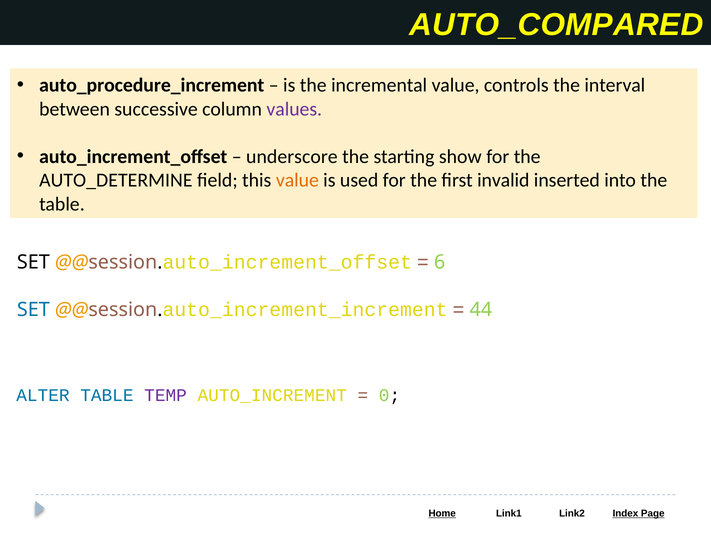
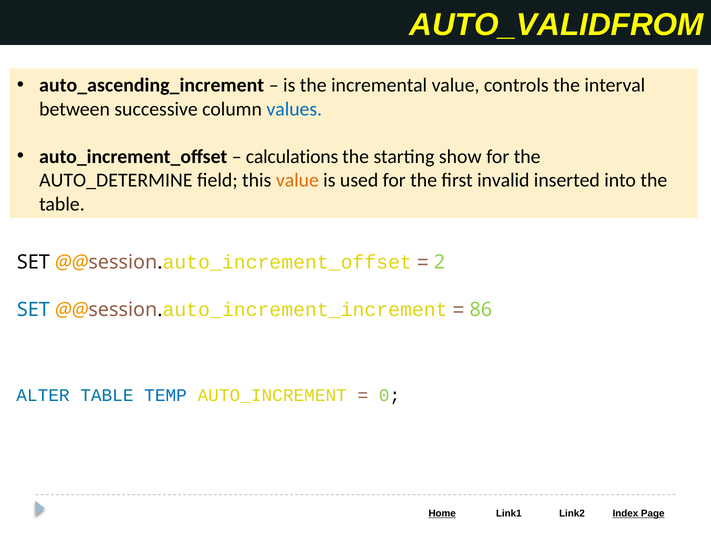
AUTO_COMPARED: AUTO_COMPARED -> AUTO_VALIDFROM (557, 25)
auto_procedure_increment: auto_procedure_increment -> auto_ascending_increment (152, 85)
values colour: purple -> blue (294, 109)
underscore: underscore -> calculations (292, 156)
6: 6 -> 2 (440, 262)
44: 44 -> 86 (481, 309)
TEMP colour: purple -> blue (166, 395)
